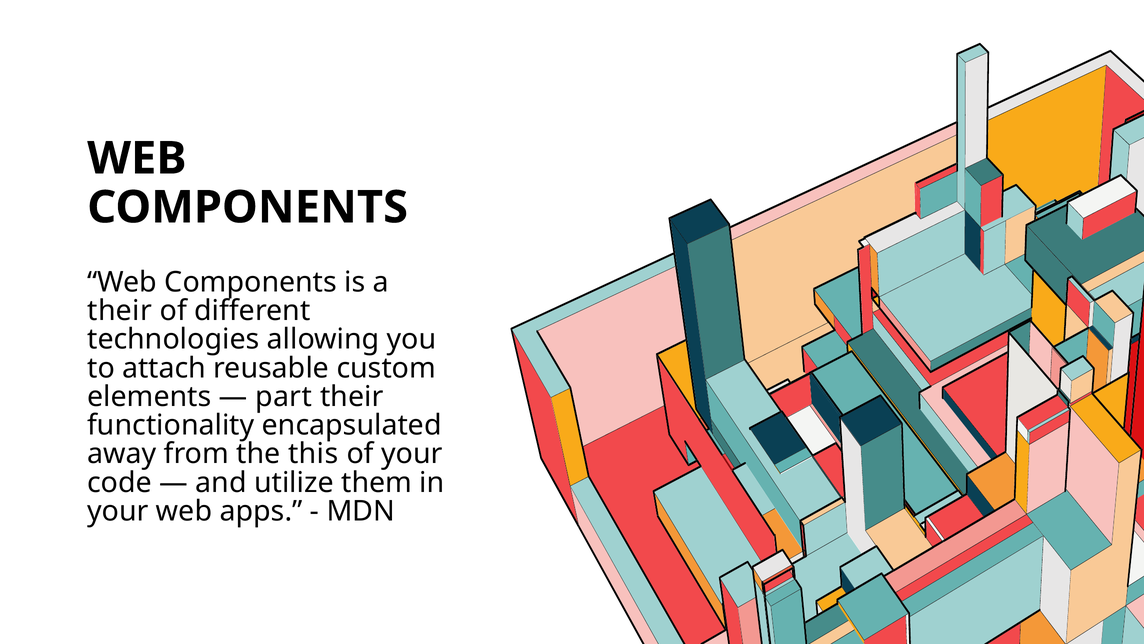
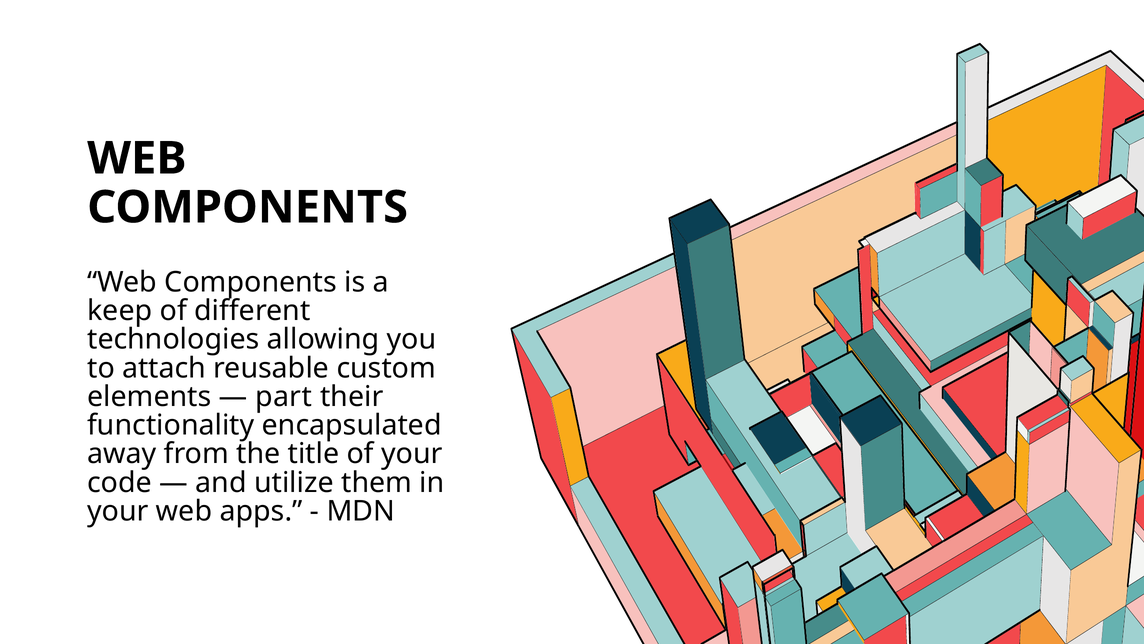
their: their -> keep (120, 311)
this: this -> title (314, 454)
